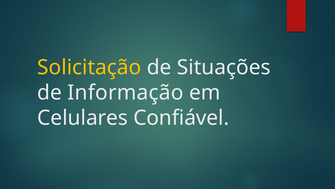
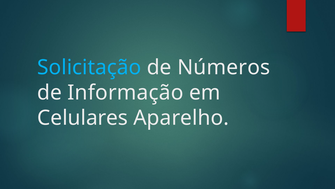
Solicitação colour: yellow -> light blue (89, 67)
Situações: Situações -> Números (224, 67)
Confiável: Confiável -> Aparelho (181, 118)
